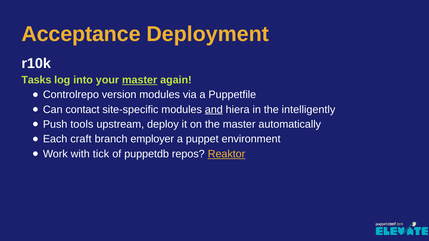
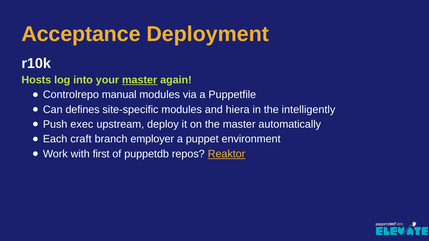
Tasks: Tasks -> Hosts (36, 80)
version: version -> manual (119, 95)
contact: contact -> defines (83, 110)
and underline: present -> none (214, 110)
tools: tools -> exec (82, 124)
tick: tick -> first (101, 154)
